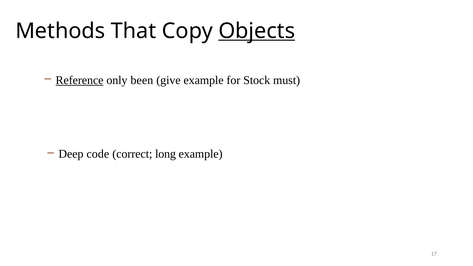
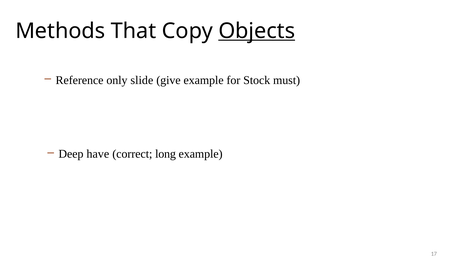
Reference underline: present -> none (80, 80)
been: been -> slide (142, 80)
code: code -> have (98, 154)
